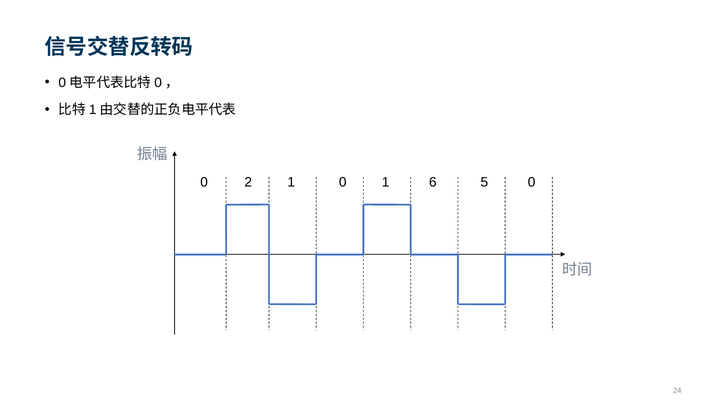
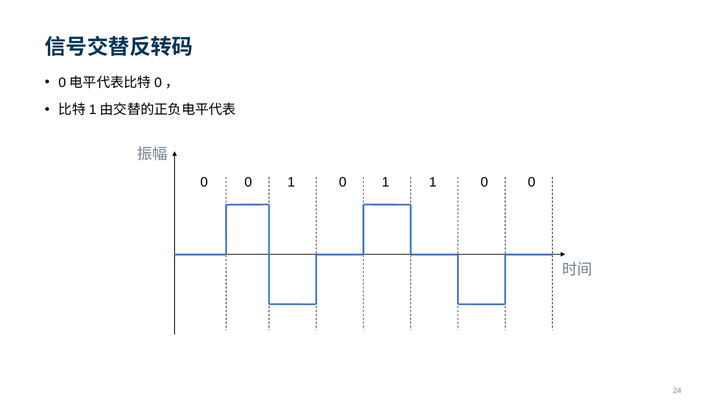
2: 2 -> 0 (248, 182)
1 6: 6 -> 1 (433, 182)
5: 5 -> 0 (484, 182)
